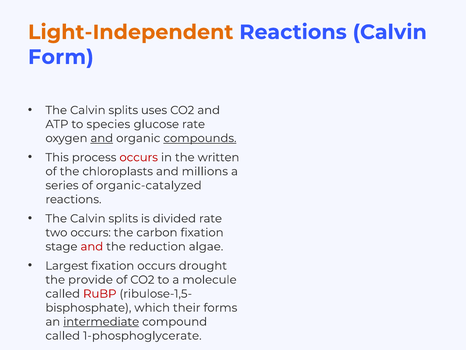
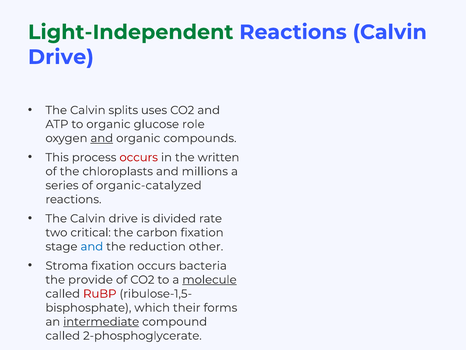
Light-Independent colour: orange -> green (131, 32)
Form: Form -> Drive (61, 57)
to species: species -> organic (108, 124)
glucose rate: rate -> role (193, 124)
compounds underline: present -> none (200, 138)
splits: splits -> drive (123, 218)
two occurs: occurs -> critical (91, 232)
and colour: red -> blue (92, 246)
algae: algae -> other (206, 246)
Largest: Largest -> Stroma (67, 265)
drought: drought -> bacteria (203, 265)
molecule underline: none -> present (209, 279)
1-phosphoglycerate: 1-phosphoglycerate -> 2-phosphoglycerate (142, 335)
